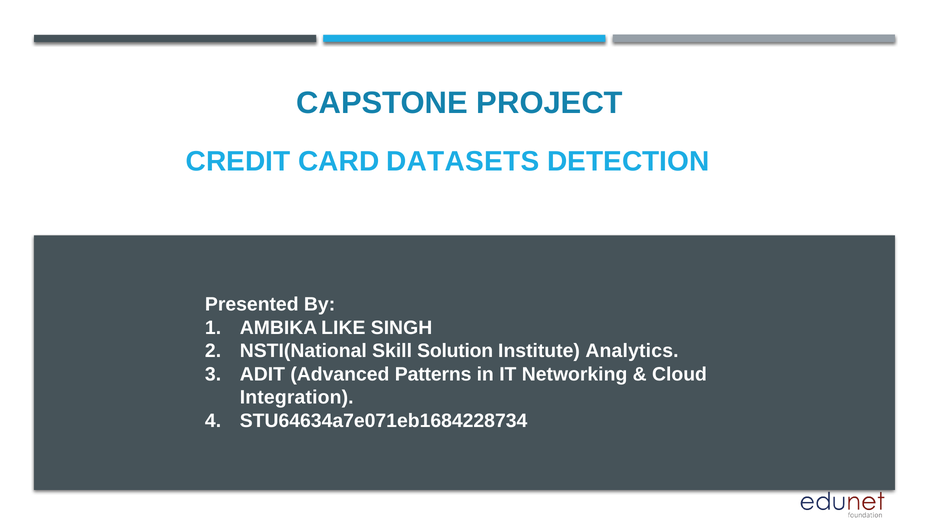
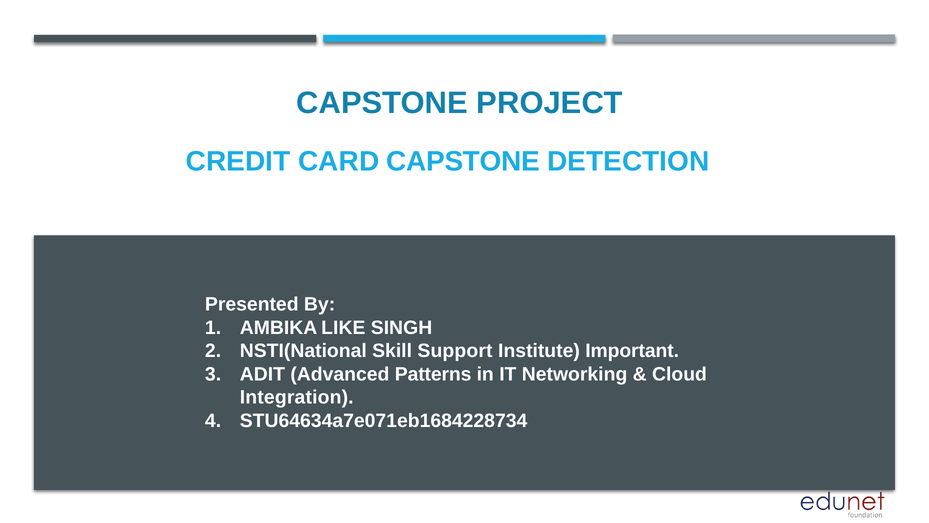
CARD DATASETS: DATASETS -> CAPSTONE (463, 161)
Solution: Solution -> Support (455, 351)
Analytics: Analytics -> Important (632, 351)
